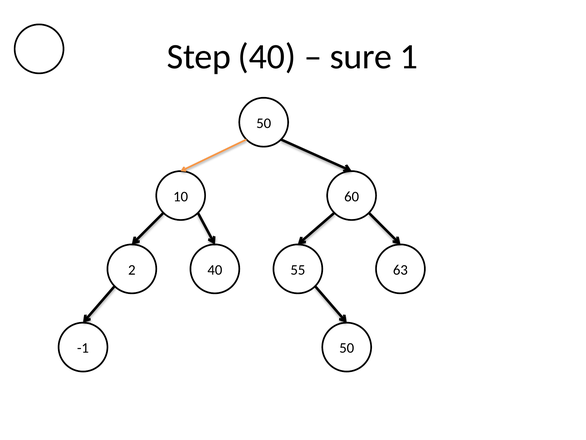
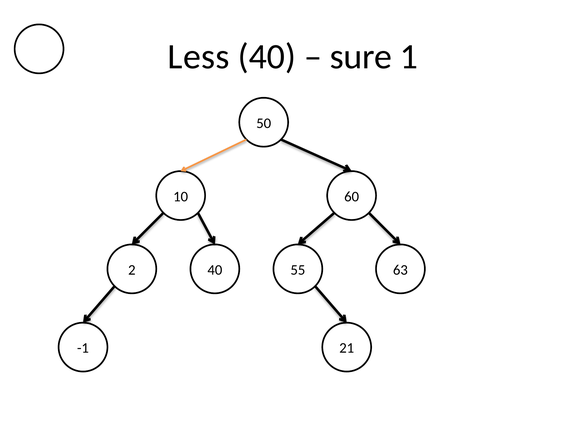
Step: Step -> Less (199, 57)
-1 50: 50 -> 21 (347, 348)
